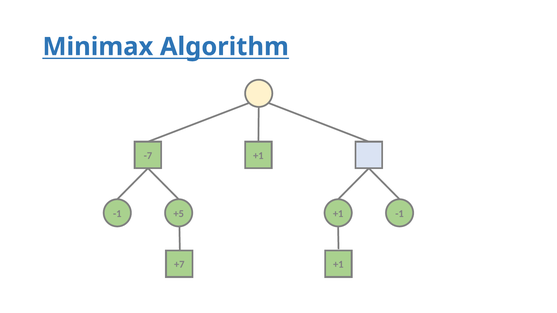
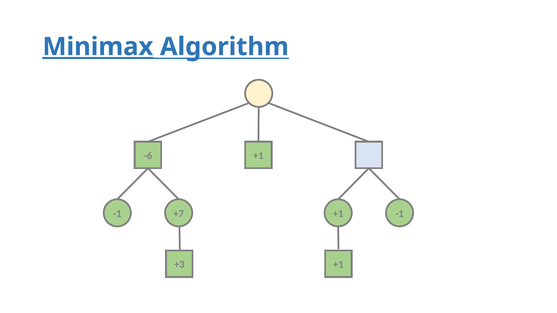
Minimax underline: none -> present (98, 47)
-7: -7 -> -6 (148, 156)
+5: +5 -> +7 (179, 214)
+7: +7 -> +3 (179, 265)
